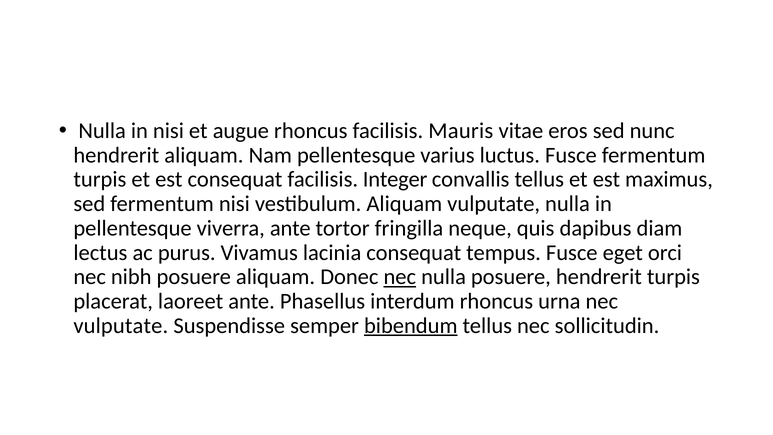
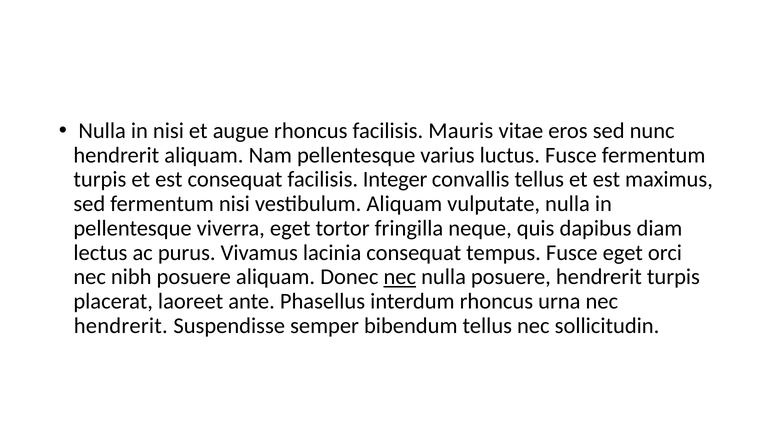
viverra ante: ante -> eget (290, 228)
vulputate: vulputate -> hendrerit (121, 326)
bibendum underline: present -> none (411, 326)
